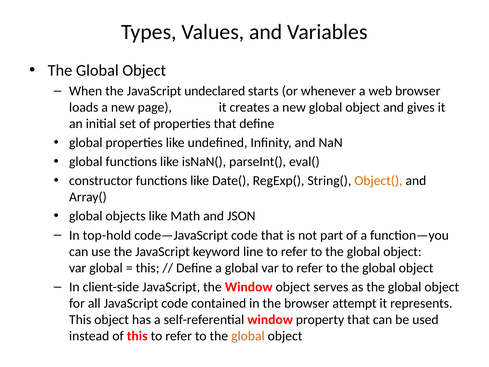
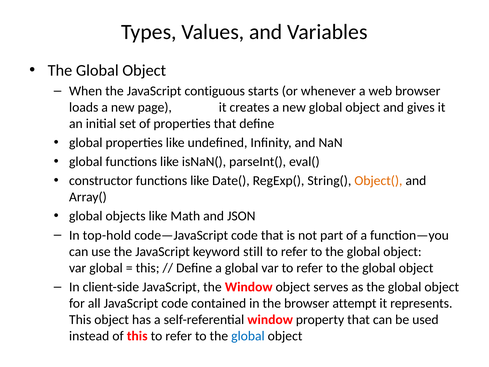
undeclared: undeclared -> contiguous (215, 91)
line: line -> still (253, 251)
global colour: orange -> blue (248, 336)
